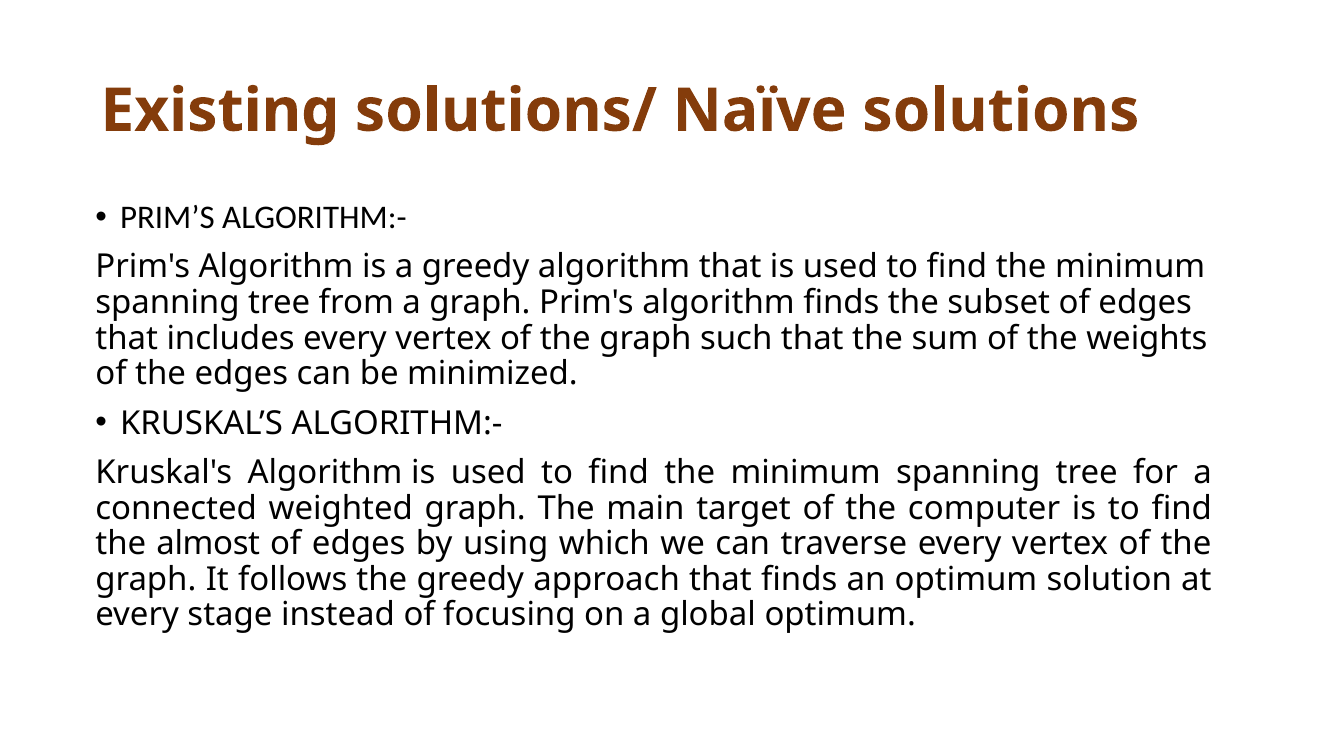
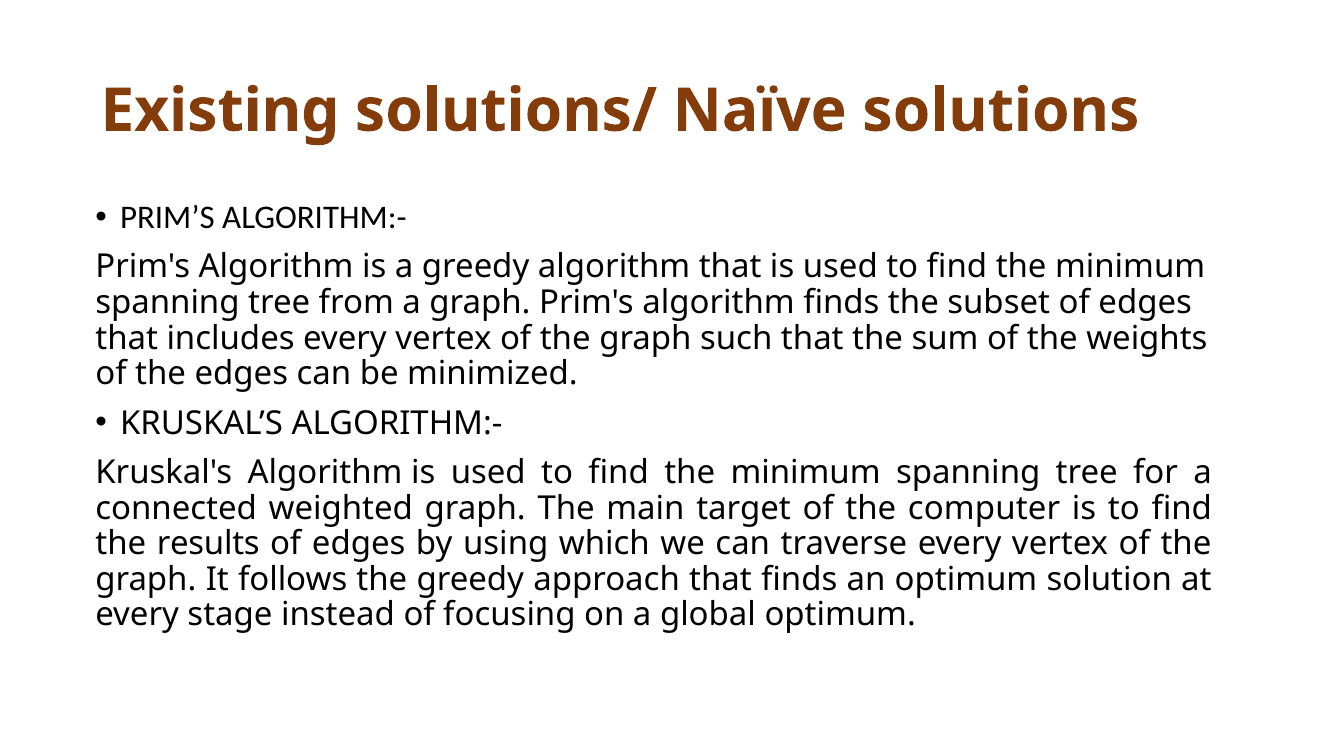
almost: almost -> results (208, 543)
